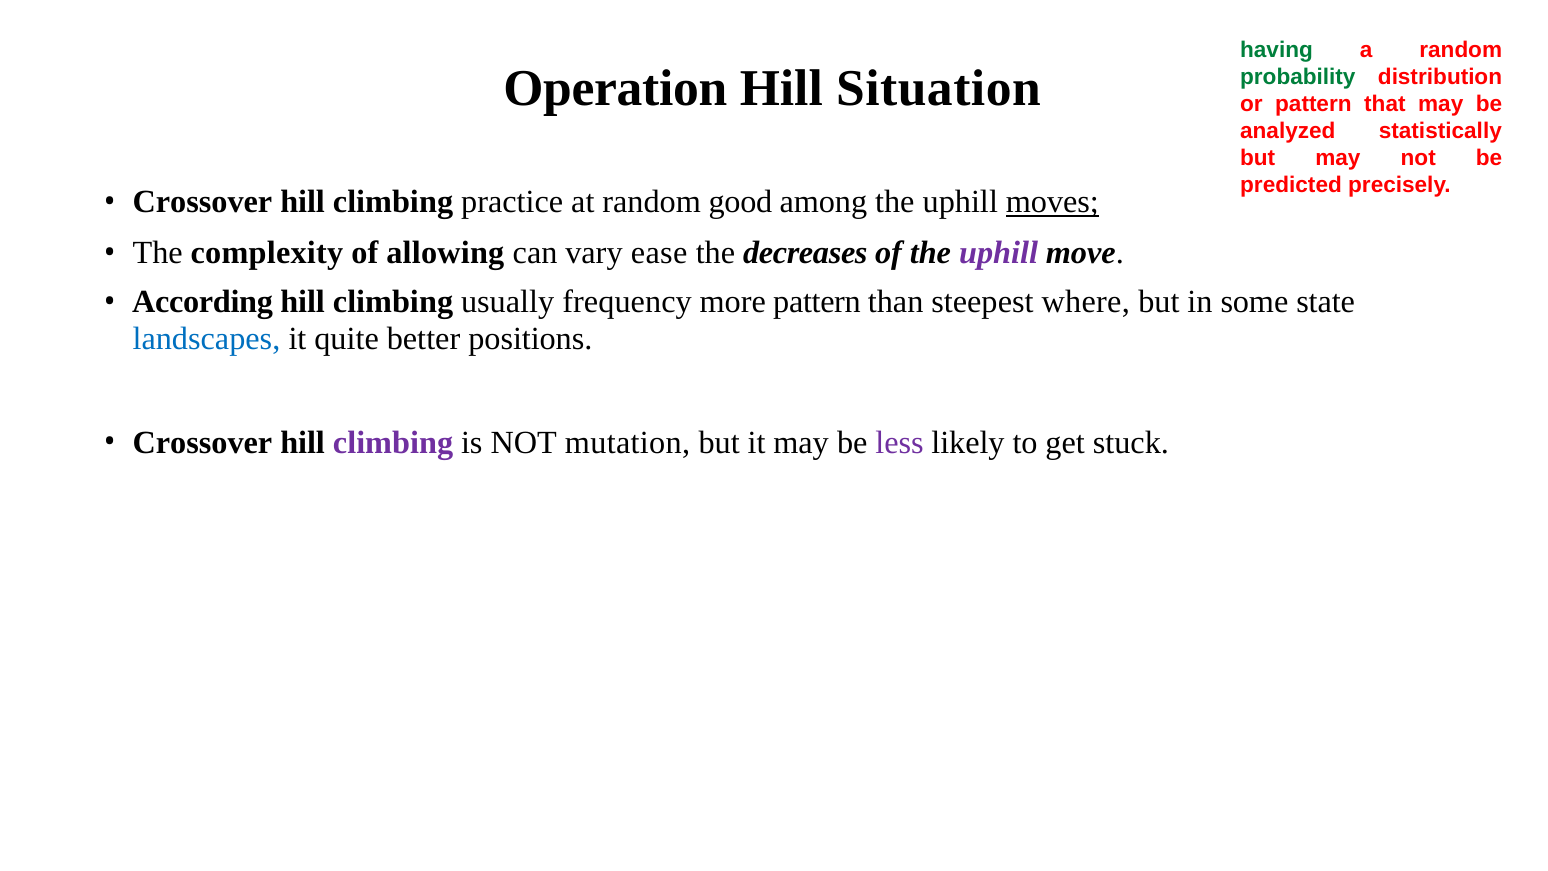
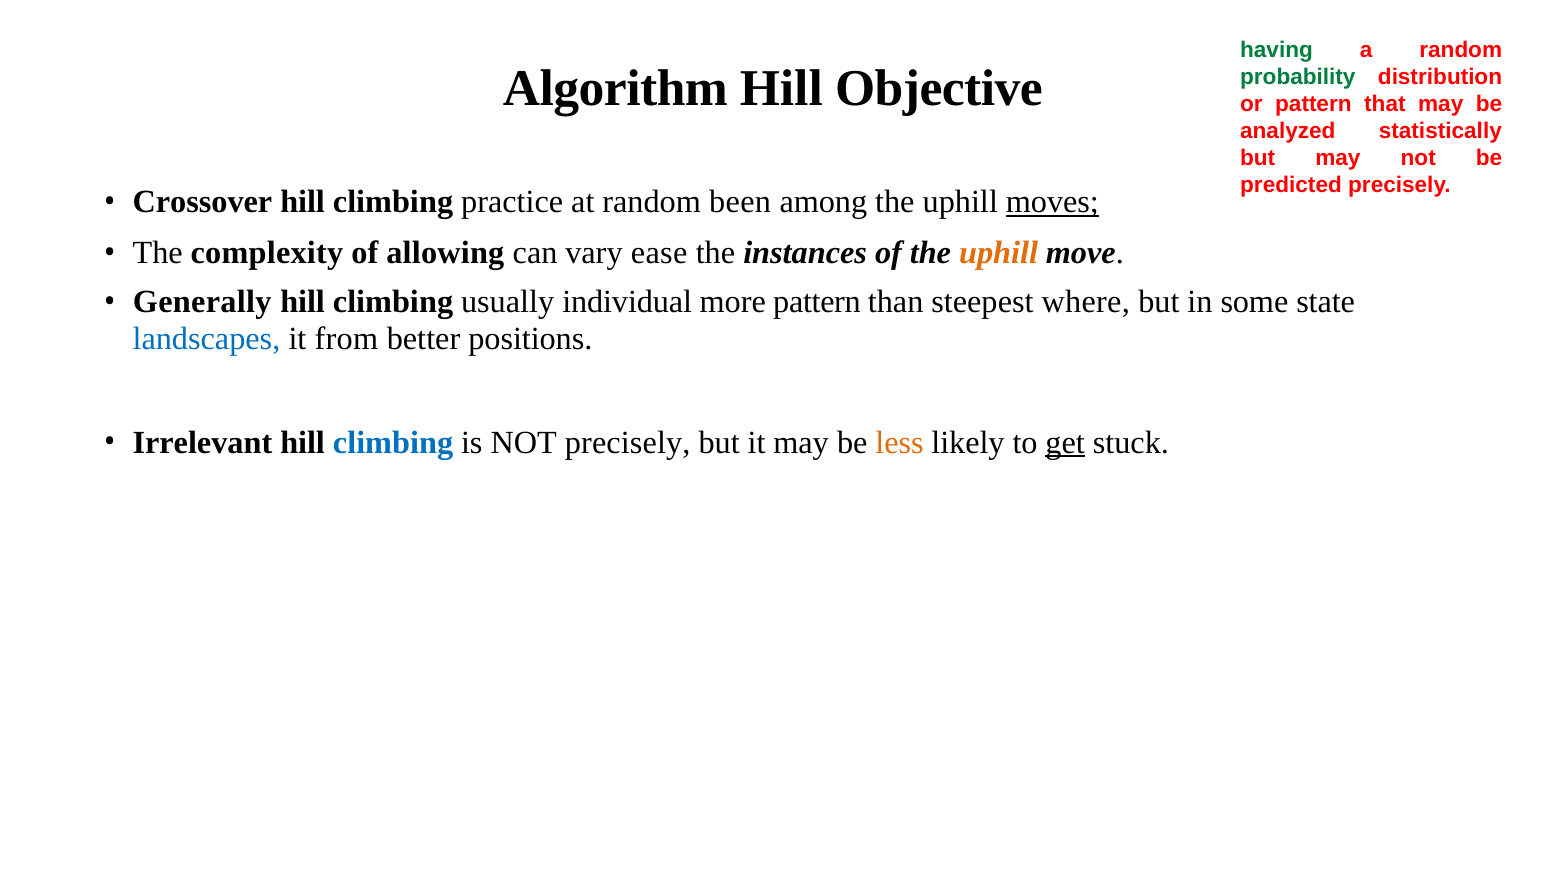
Operation: Operation -> Algorithm (615, 88)
Situation: Situation -> Objective (939, 88)
good: good -> been (740, 202)
decreases: decreases -> instances (805, 253)
uphill colour: purple -> orange (998, 253)
According: According -> Generally (202, 302)
frequency: frequency -> individual (627, 302)
quite: quite -> from (346, 339)
Crossover: Crossover -> Irrelevant (202, 442)
climbing colour: purple -> blue (393, 442)
NOT mutation: mutation -> precisely (628, 442)
less colour: purple -> orange (900, 442)
get underline: none -> present (1065, 442)
